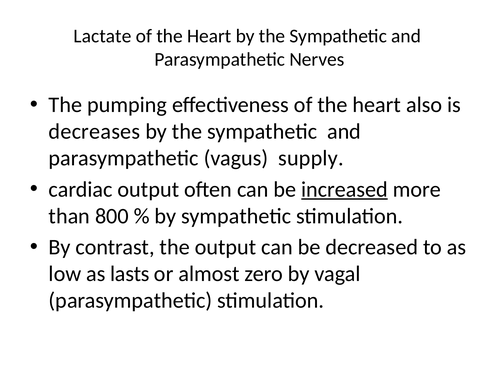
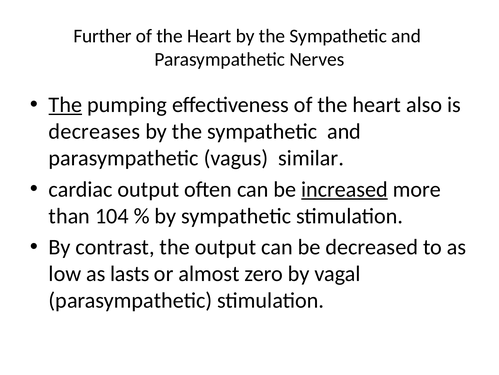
Lactate: Lactate -> Further (103, 36)
The underline: none -> present (65, 105)
supply: supply -> similar (311, 158)
800: 800 -> 104 (112, 216)
